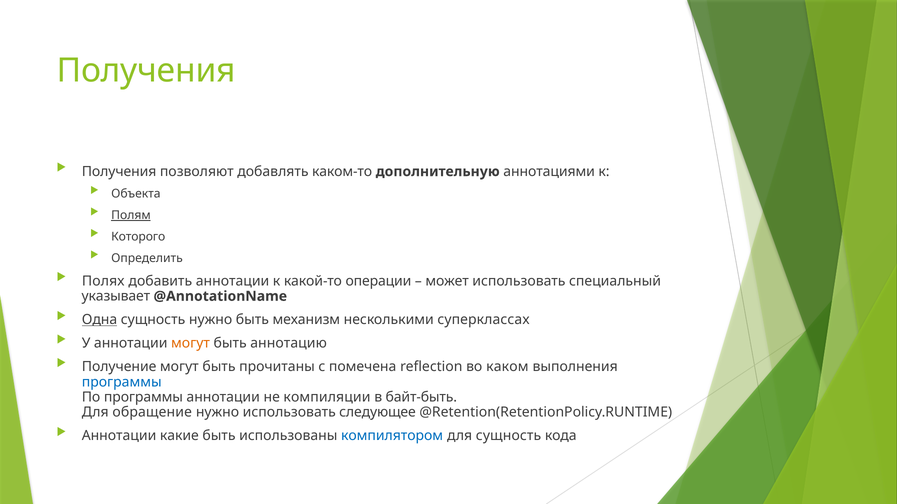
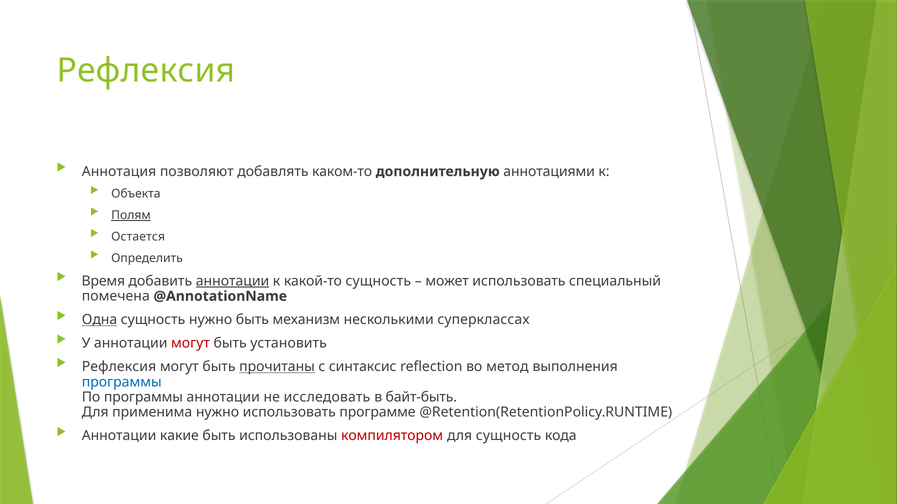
Получения: Получения -> Рефлексия (146, 71)
Получения: Получения -> Аннотация (119, 172)
Которого: Которого -> Остается (138, 237)
Полях: Полях -> Время (103, 281)
аннотации underline: none -> present (233, 281)
какой-то операции: операции -> сущность (378, 281)
указывает: указывает -> помечена (116, 297)
могут colour: orange -> red (191, 344)
аннотацию: аннотацию -> установить (289, 344)
Получение: Получение -> Рефлексия (119, 367)
прочитаны underline: none -> present (277, 367)
помечена: помечена -> синтаксис (363, 367)
каком: каком -> метод (507, 367)
компиляции: компиляции -> исследовать (327, 397)
обращение: обращение -> применима (152, 413)
следующее: следующее -> программе (378, 413)
компилятором colour: blue -> red (392, 436)
